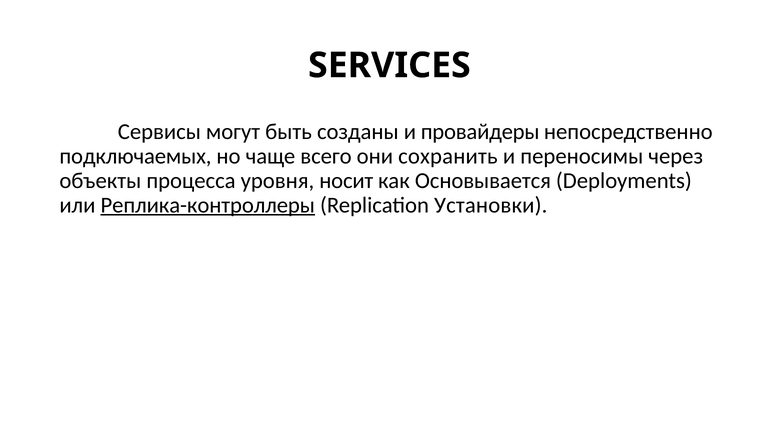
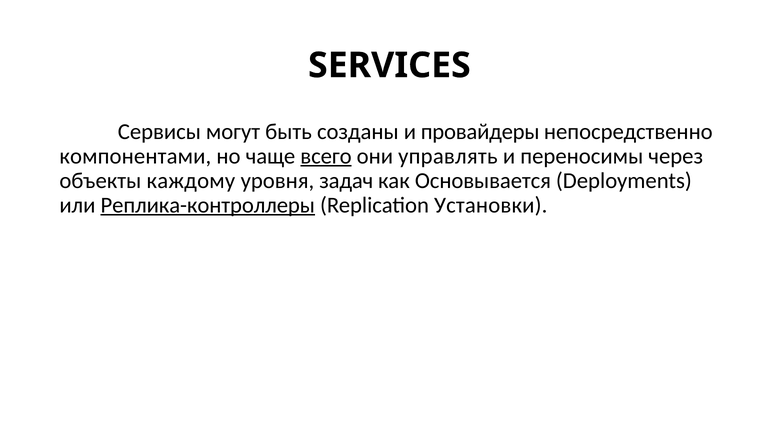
подключаемых: подключаемых -> компонентами (135, 156)
всего underline: none -> present (326, 156)
сохранить: сохранить -> управлять (448, 156)
процесса: процесса -> каждому (191, 181)
носит: носит -> задач (346, 181)
